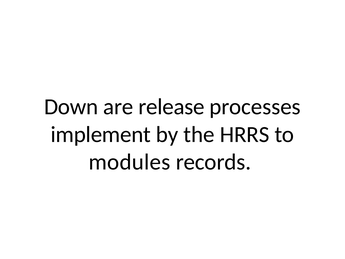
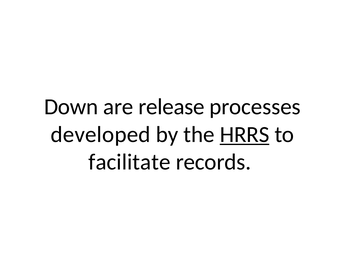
implement: implement -> developed (101, 134)
HRRS underline: none -> present (245, 134)
modules: modules -> facilitate (129, 162)
